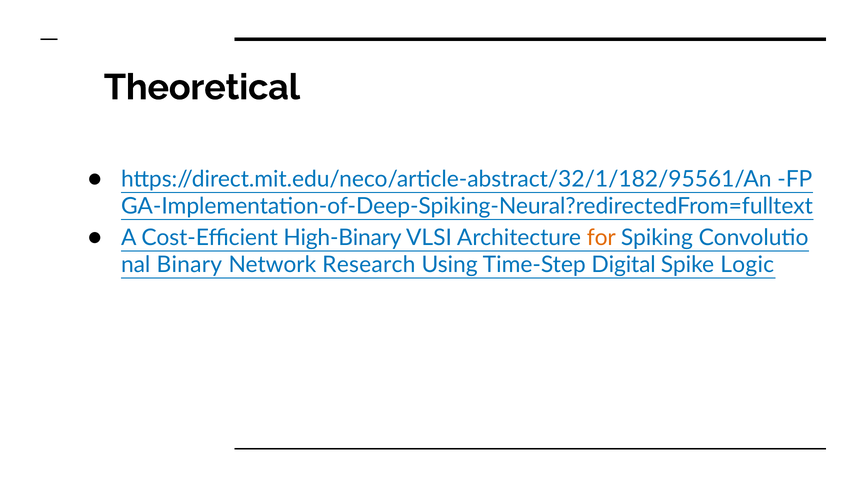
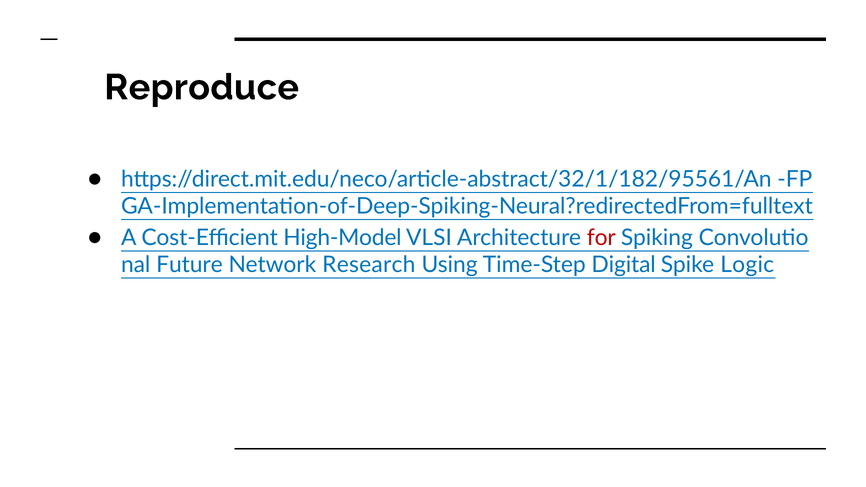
Theoretical: Theoretical -> Reproduce (202, 87)
High-Binary: High-Binary -> High-Model (342, 238)
for colour: orange -> red (601, 238)
Binary: Binary -> Future (189, 265)
